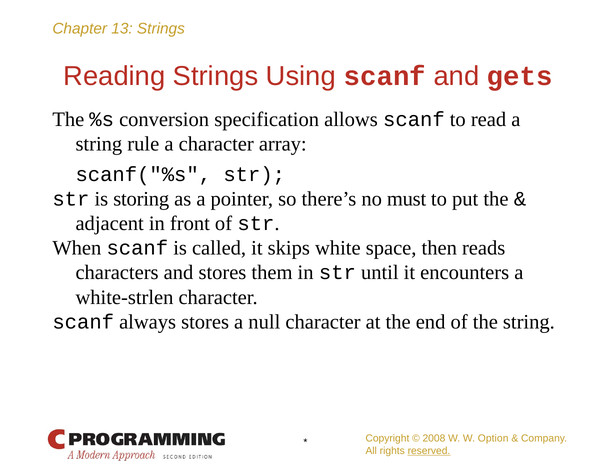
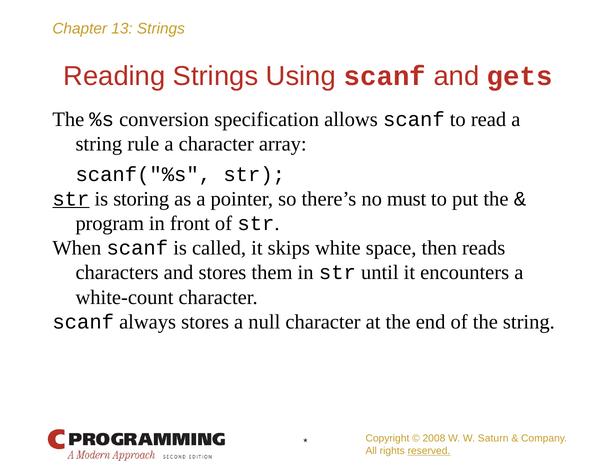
str underline: none -> present (71, 199)
adjacent: adjacent -> program (110, 223)
white-strlen: white-strlen -> white-count (124, 297)
Option: Option -> Saturn (493, 439)
